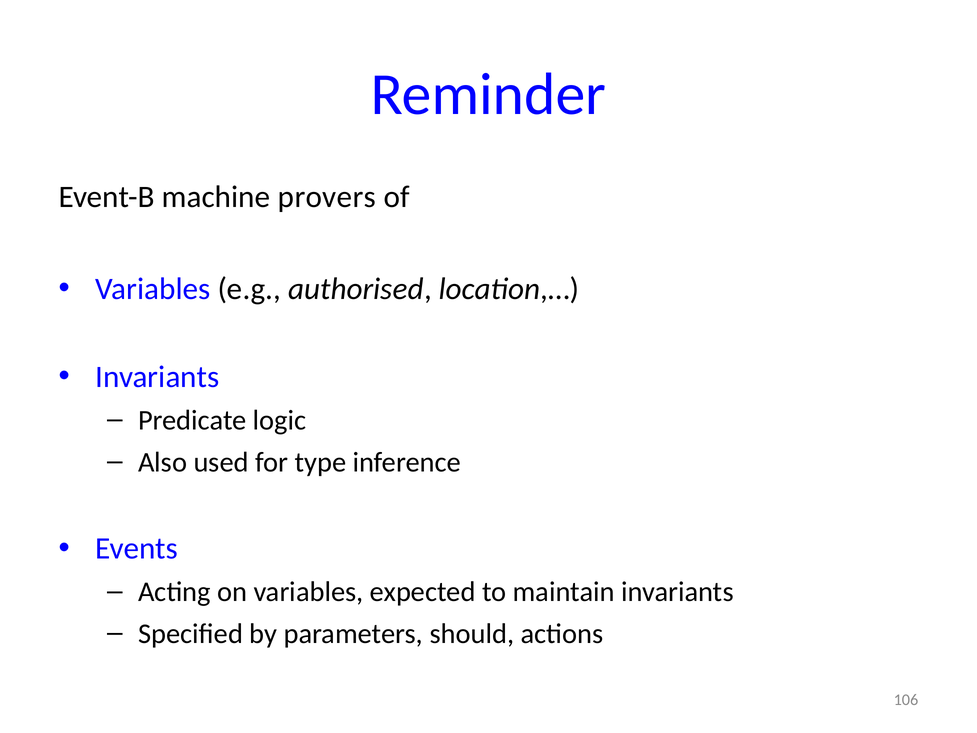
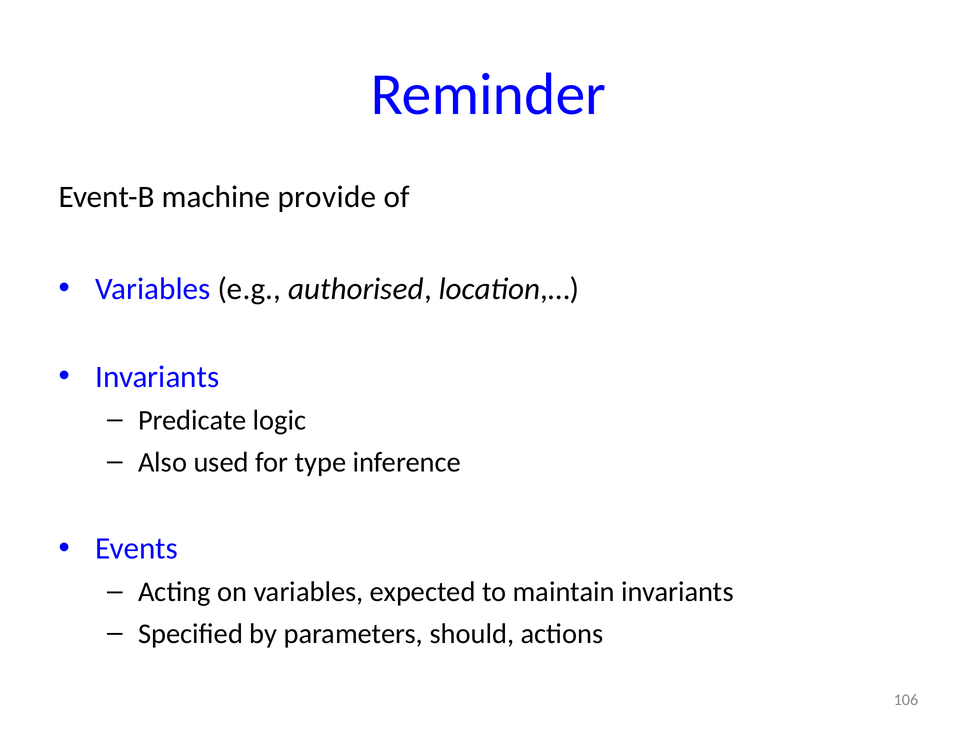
provers: provers -> provide (327, 197)
